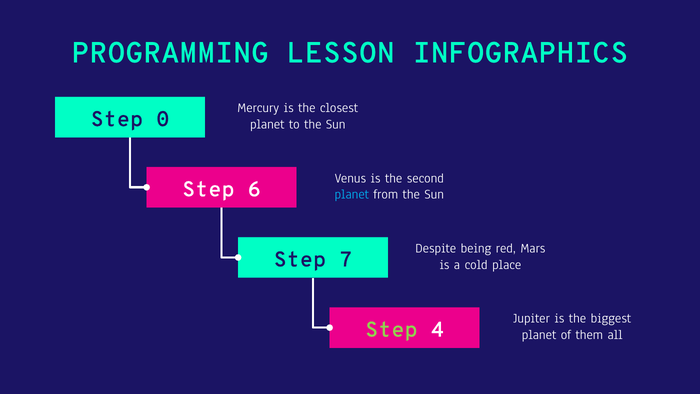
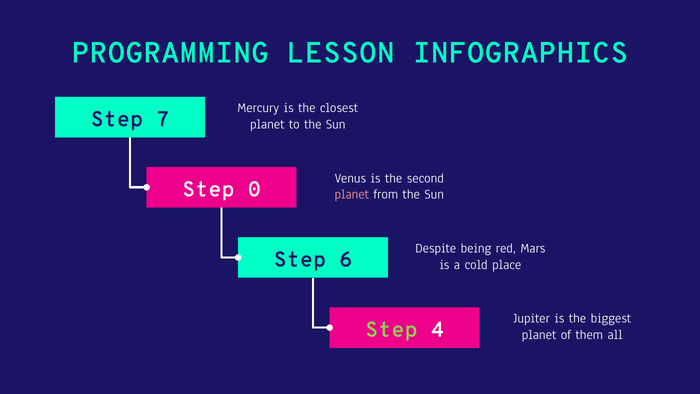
0: 0 -> 7 (163, 119)
6: 6 -> 0 (254, 189)
planet colour: light blue -> pink (352, 194)
7: 7 -> 6 (346, 259)
